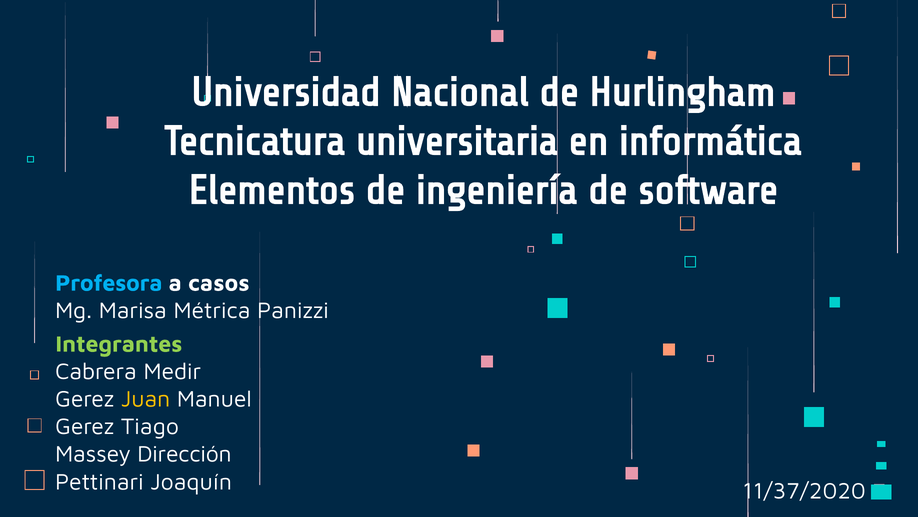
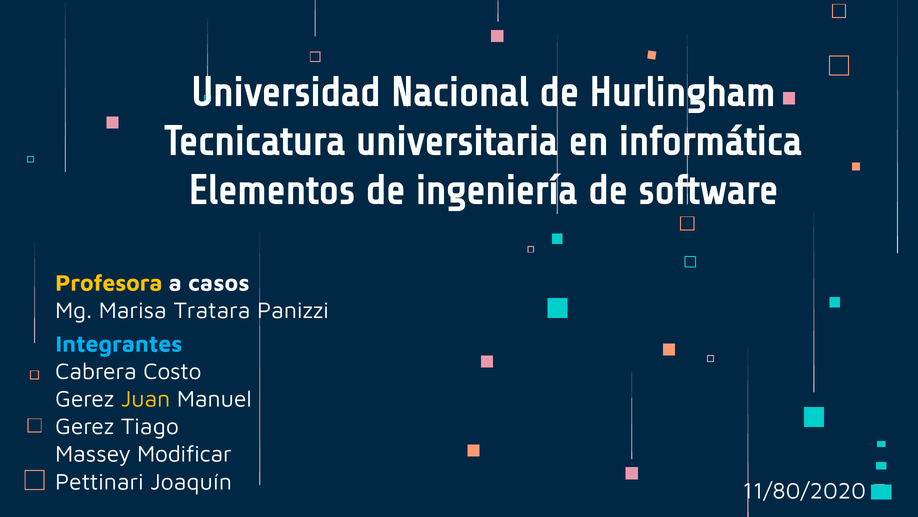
Profesora colour: light blue -> yellow (109, 283)
Métrica: Métrica -> Tratara (212, 310)
Integrantes colour: light green -> light blue (119, 344)
Medir: Medir -> Costo (172, 371)
Dirección: Dirección -> Modificar (184, 454)
11/37/2020: 11/37/2020 -> 11/80/2020 (804, 491)
